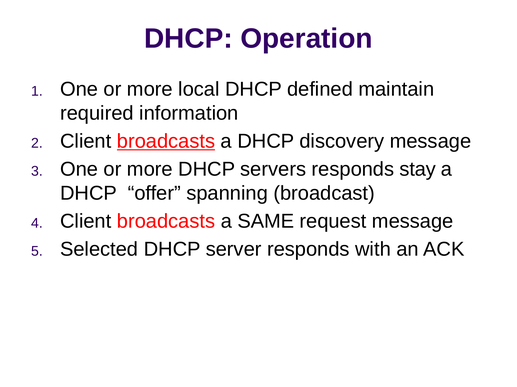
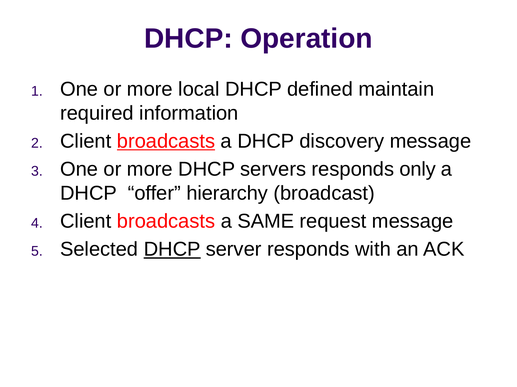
stay: stay -> only (418, 170)
spanning: spanning -> hierarchy (227, 194)
DHCP underline: none -> present (172, 250)
